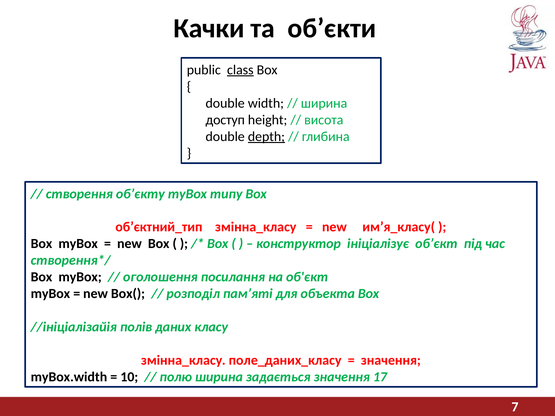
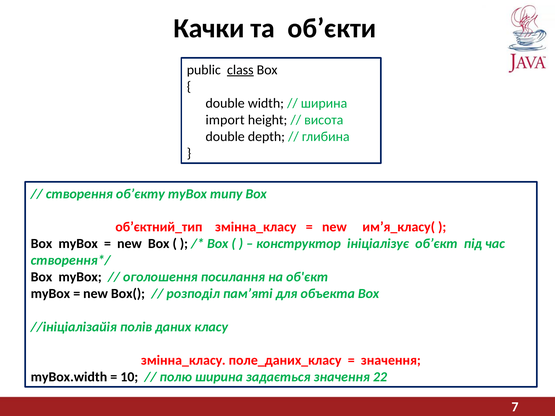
доступ: доступ -> import (225, 120)
depth underline: present -> none (266, 137)
17: 17 -> 22 (380, 377)
